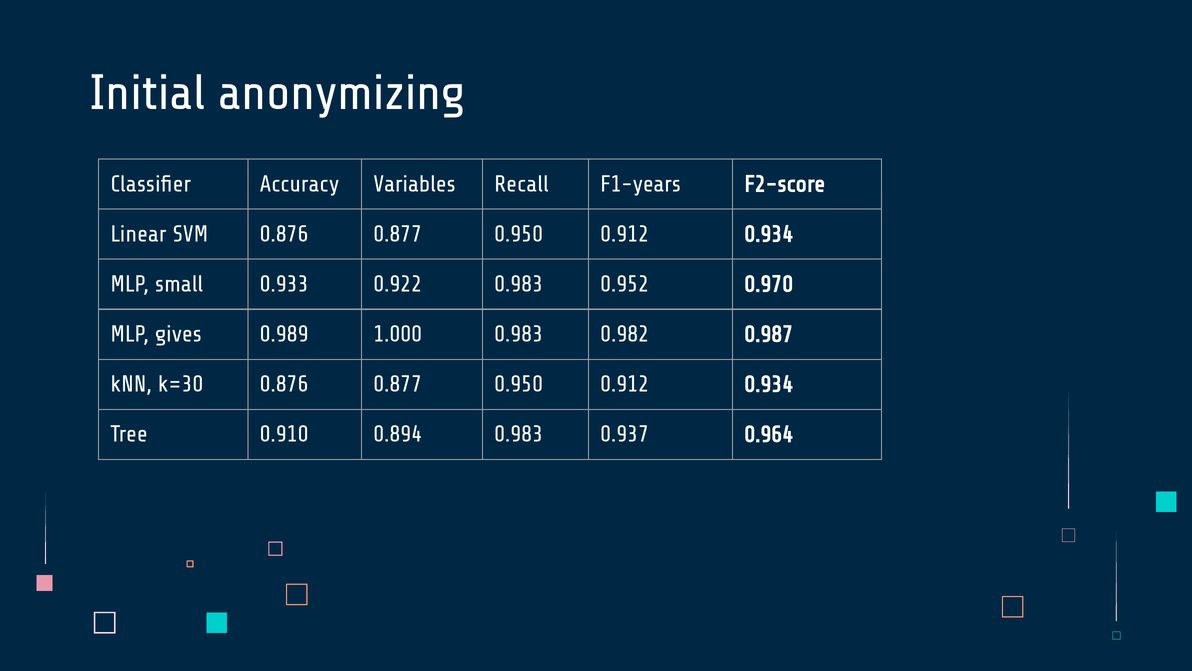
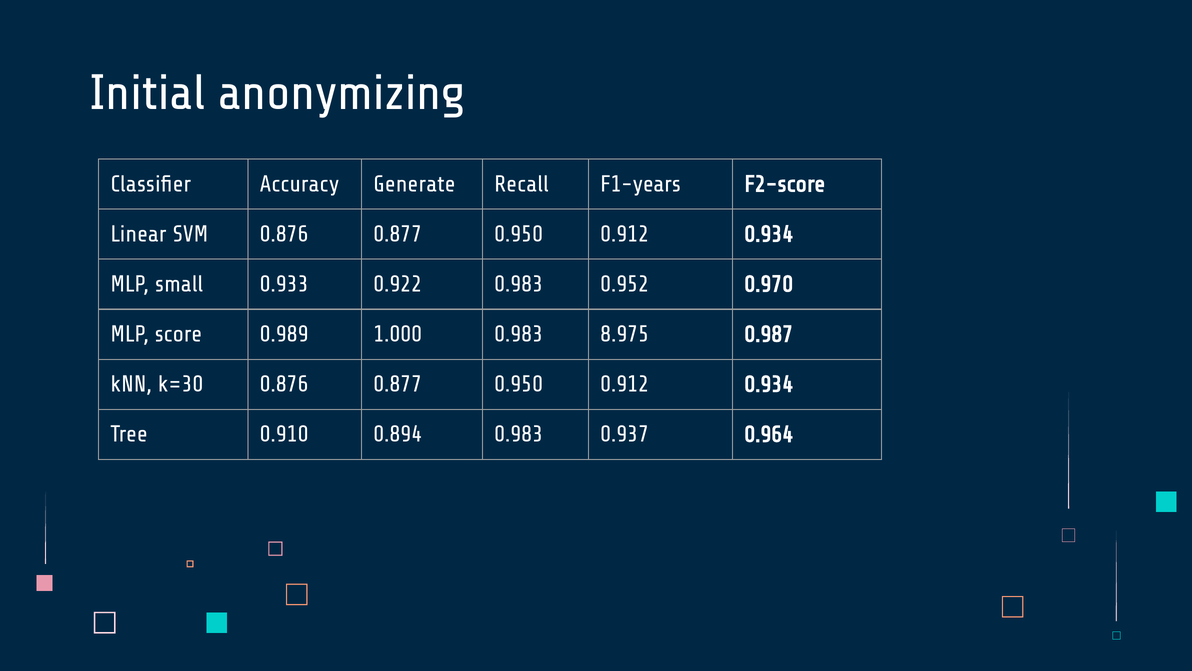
Variables: Variables -> Generate (414, 184)
gives: gives -> score (178, 334)
0.982: 0.982 -> 8.975 (625, 334)
